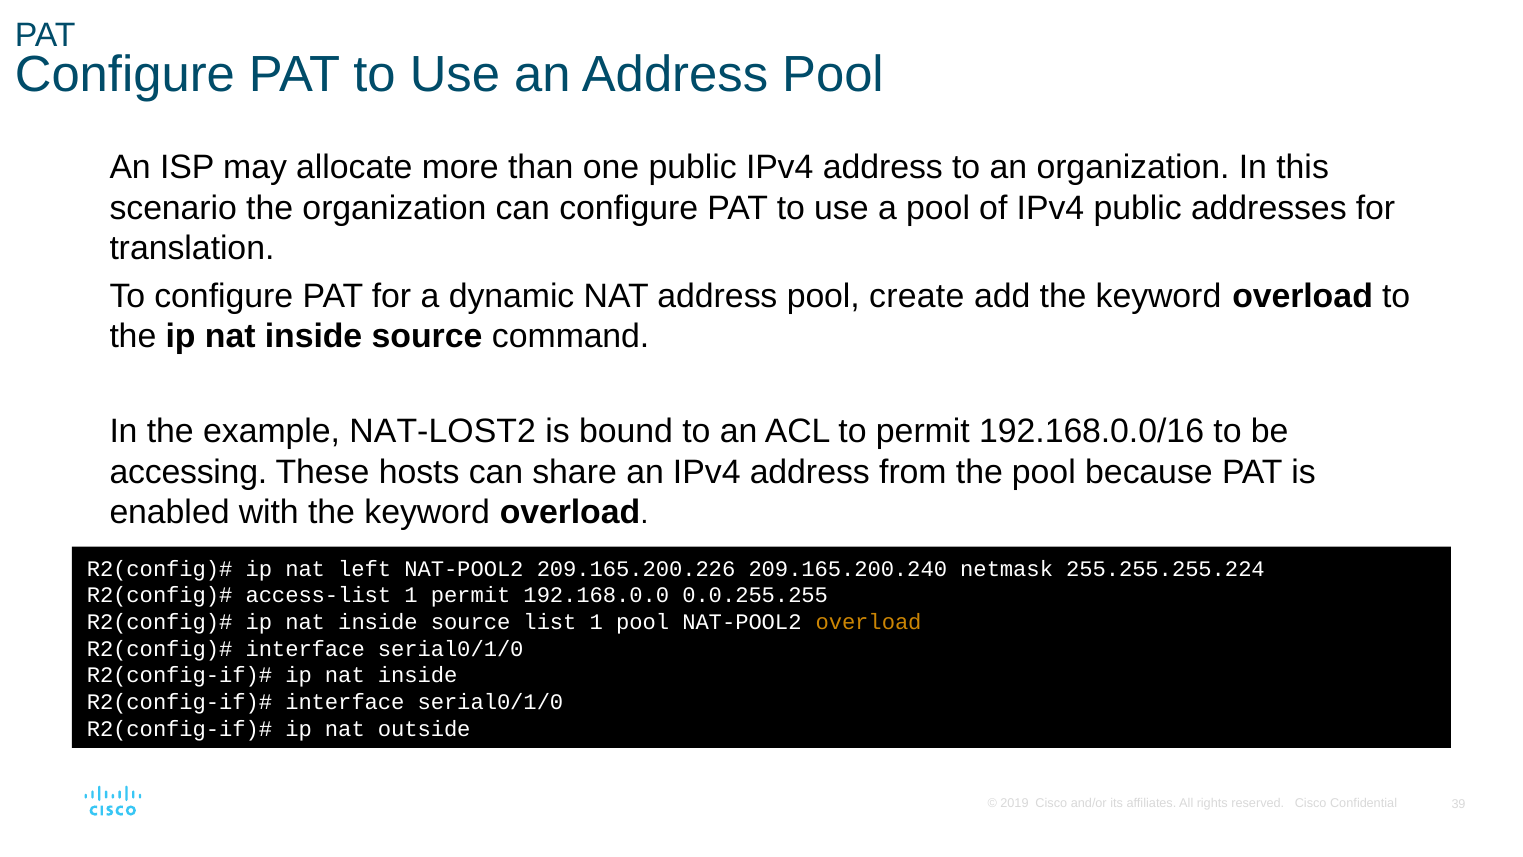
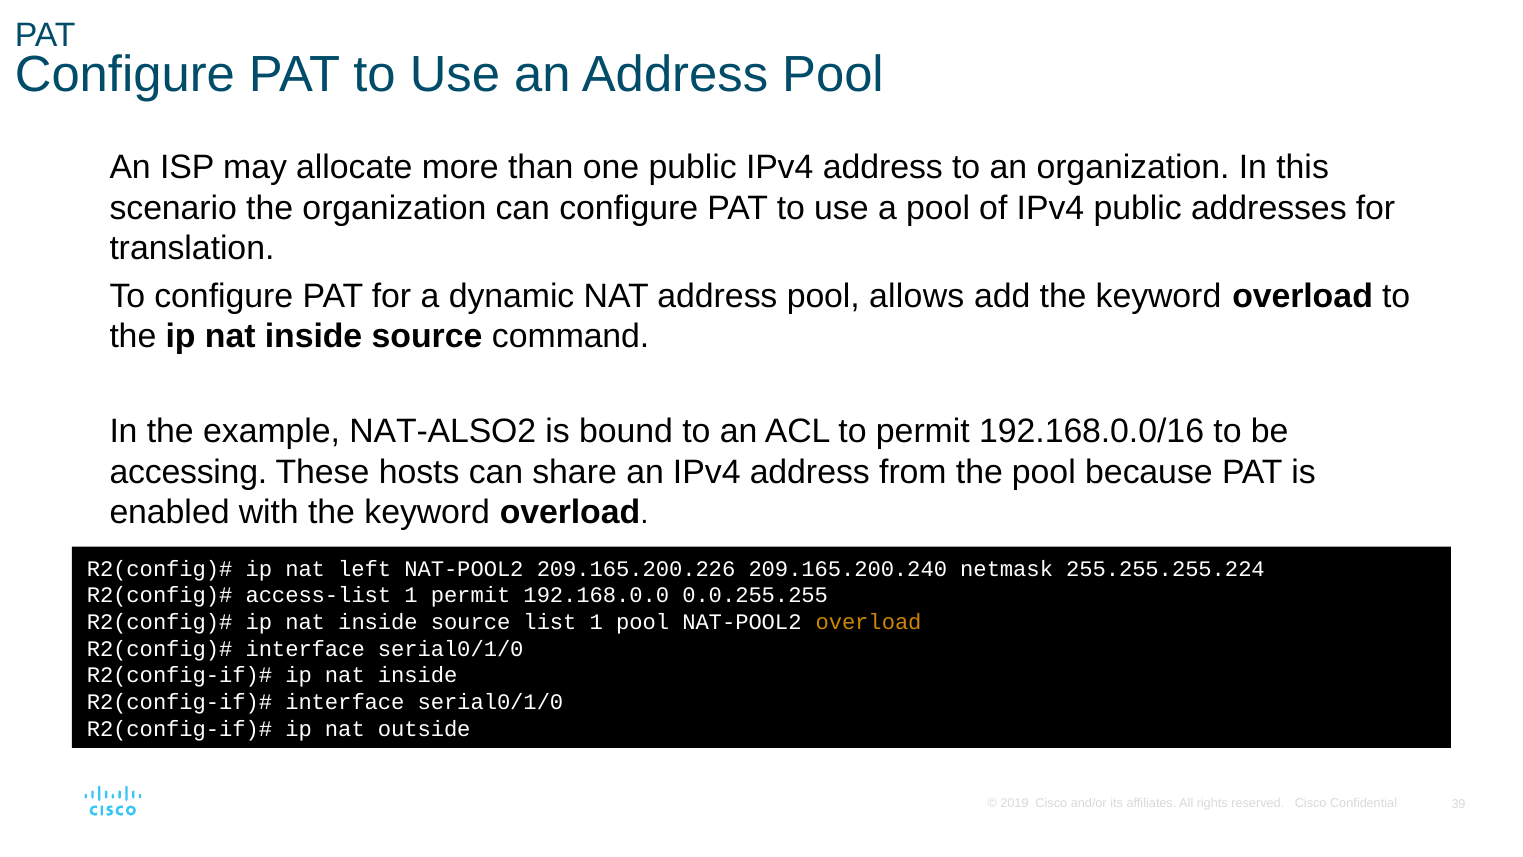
create: create -> allows (917, 296)
NAT-LOST2: NAT-LOST2 -> NAT-ALSO2 (443, 431)
